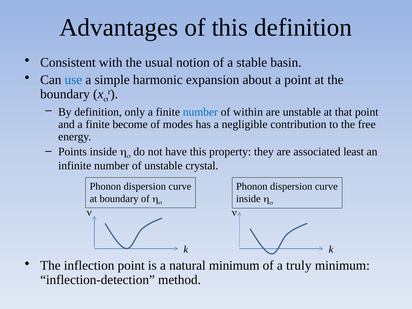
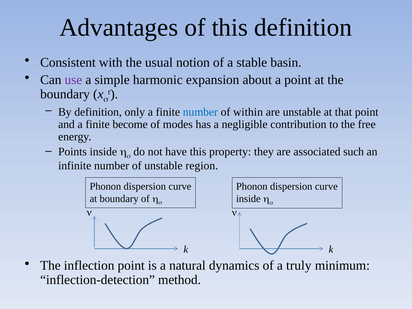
use colour: blue -> purple (73, 80)
least: least -> such (354, 152)
crystal: crystal -> region (202, 166)
natural minimum: minimum -> dynamics (234, 266)
